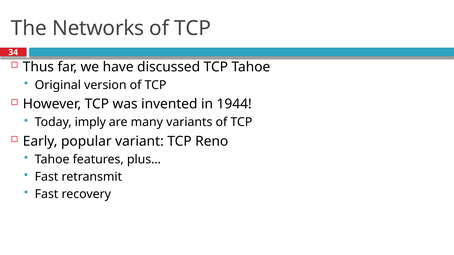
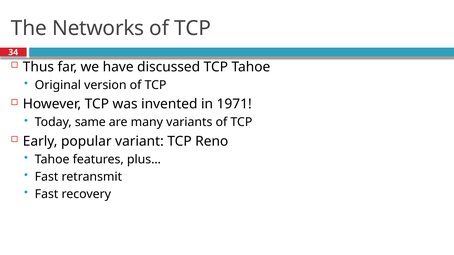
1944: 1944 -> 1971 (234, 104)
imply: imply -> same (90, 122)
